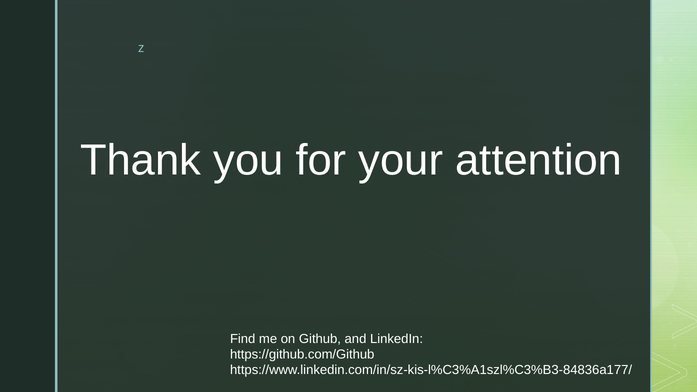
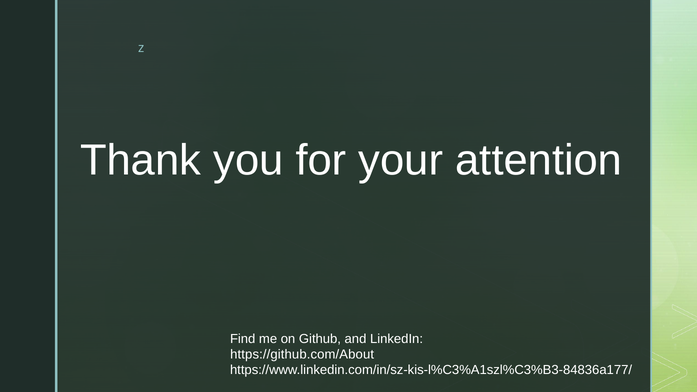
https://github.com/Github: https://github.com/Github -> https://github.com/About (302, 354)
